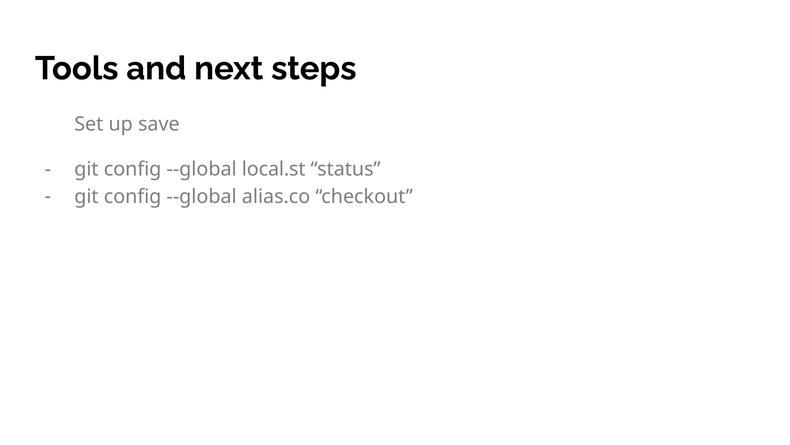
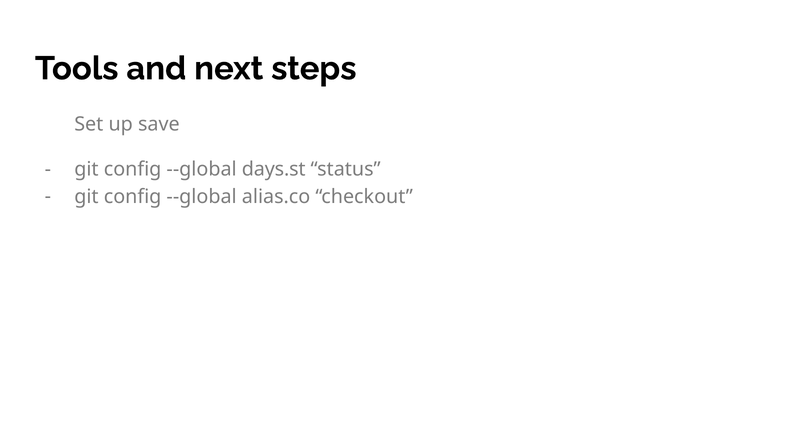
local.st: local.st -> days.st (274, 169)
